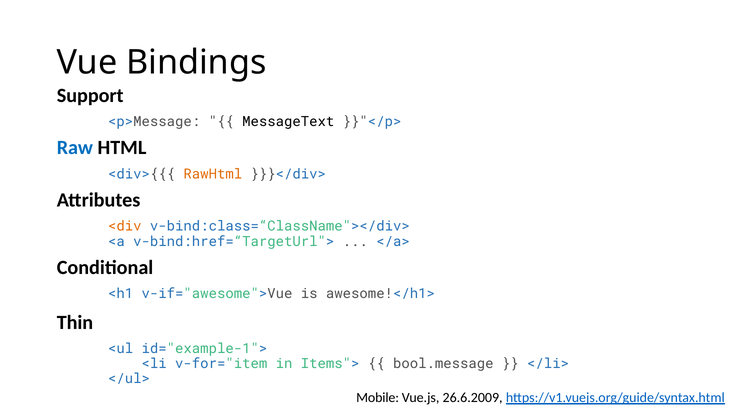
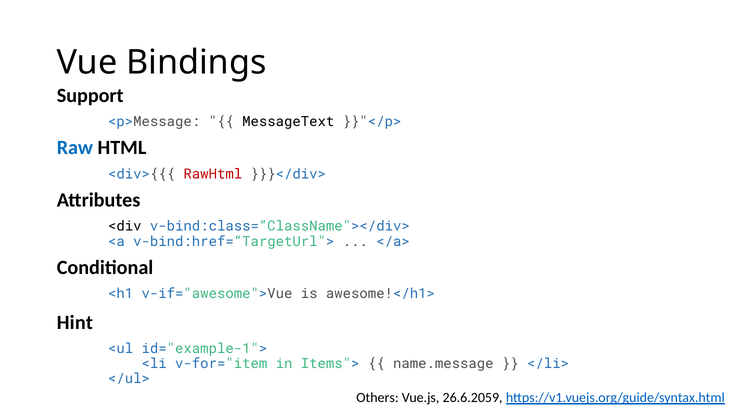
RawHtml colour: orange -> red (213, 174)
<div colour: orange -> black (125, 226)
Thin: Thin -> Hint (75, 323)
bool.message: bool.message -> name.message (443, 364)
Mobile: Mobile -> Others (377, 398)
26.6.2009: 26.6.2009 -> 26.6.2059 (473, 398)
